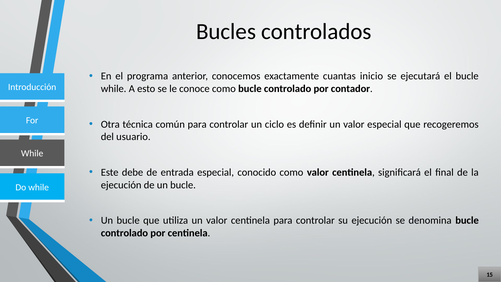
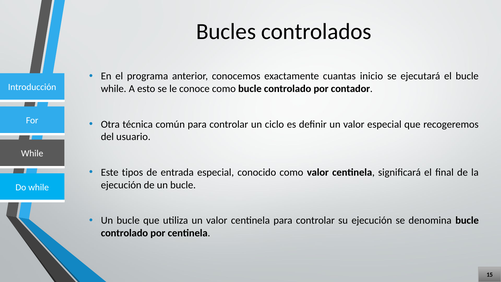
debe: debe -> tipos (132, 172)
